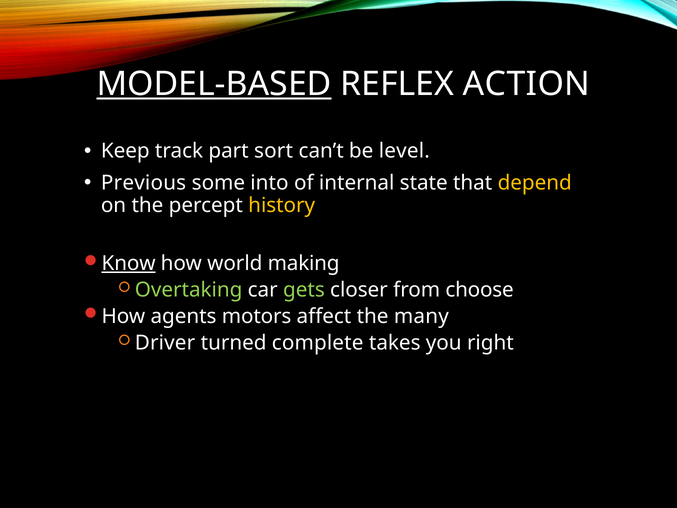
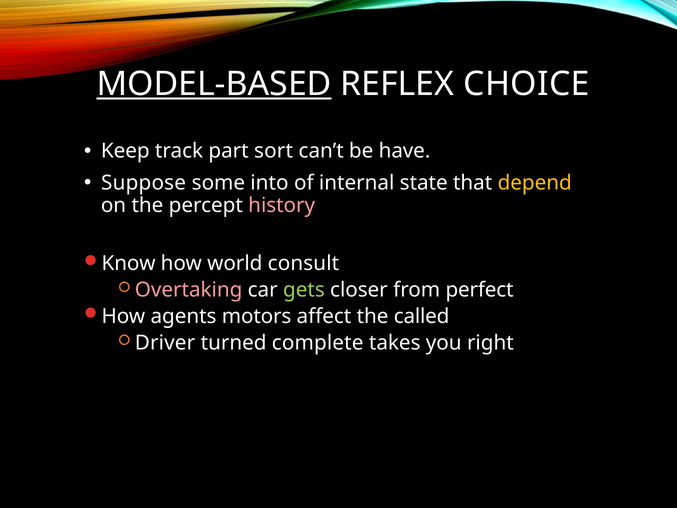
ACTION: ACTION -> CHOICE (526, 84)
level: level -> have (405, 151)
Previous: Previous -> Suppose (144, 183)
history colour: yellow -> pink (282, 205)
Know underline: present -> none (129, 263)
making: making -> consult (303, 263)
Overtaking colour: light green -> pink (189, 290)
choose: choose -> perfect (480, 290)
many: many -> called (422, 316)
